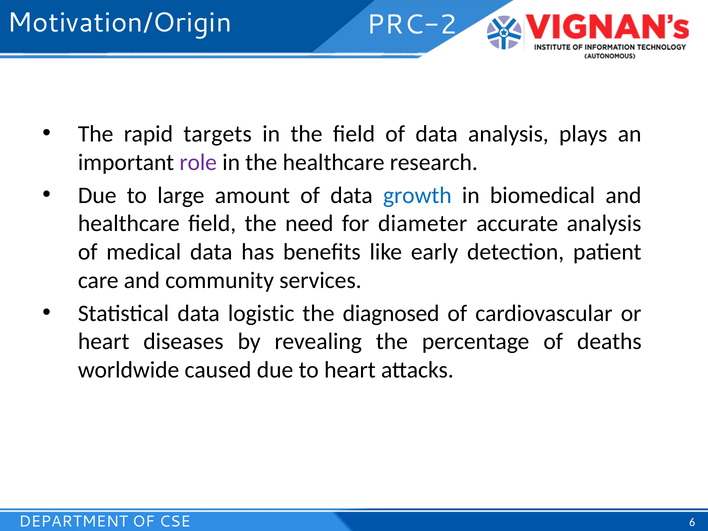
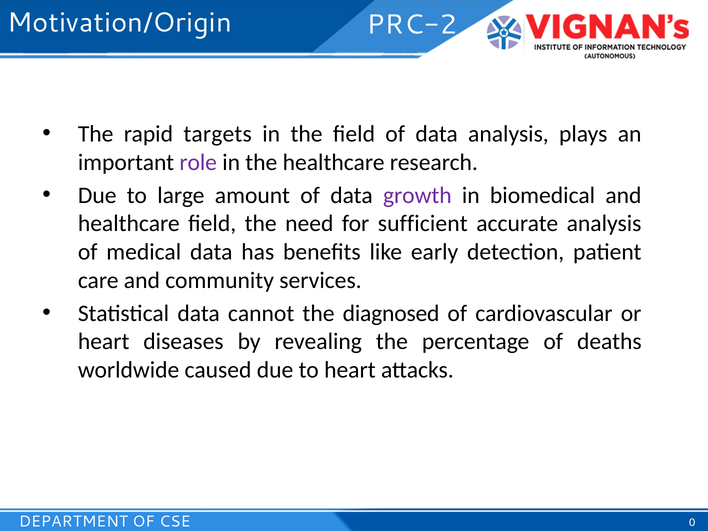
growth colour: blue -> purple (417, 195)
diameter: diameter -> sufficient (423, 224)
logistic: logistic -> cannot (261, 313)
6: 6 -> 0 (692, 522)
